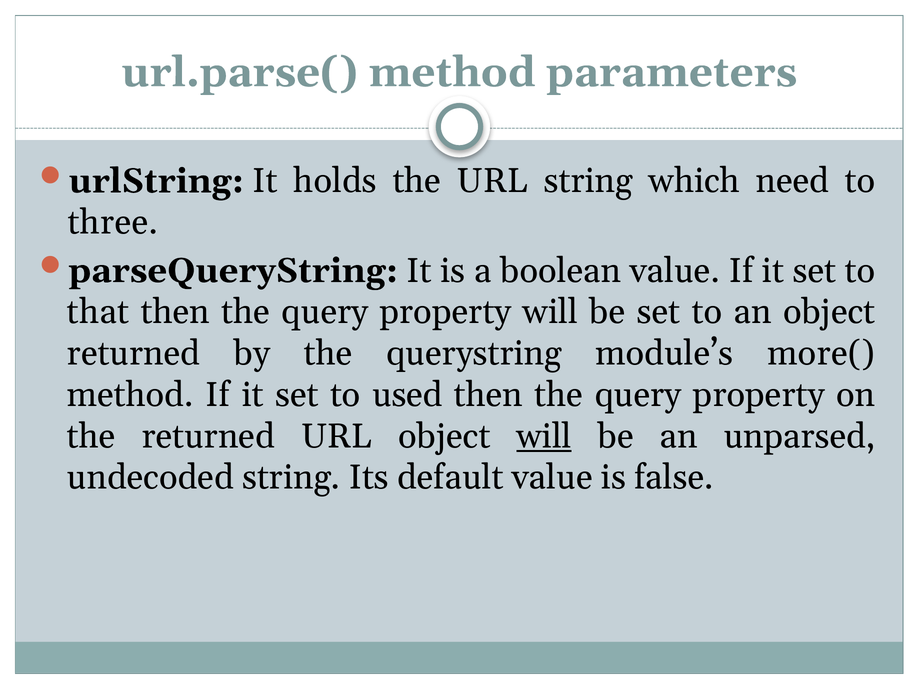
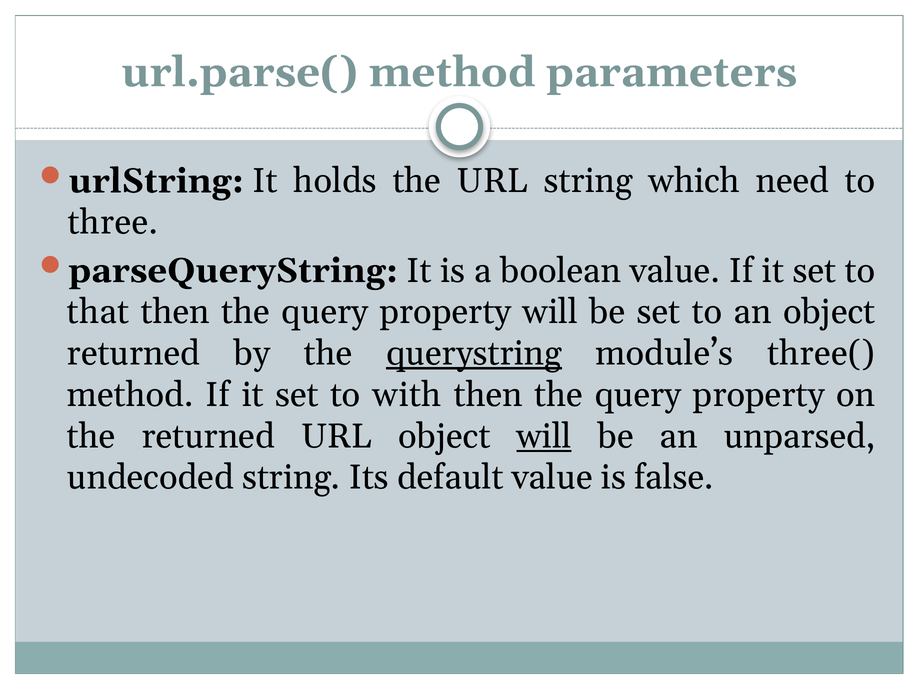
querystring underline: none -> present (474, 354)
more(: more( -> three( (821, 354)
used: used -> with (407, 395)
